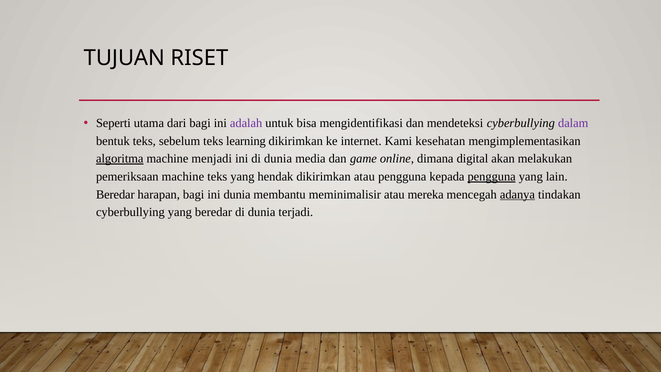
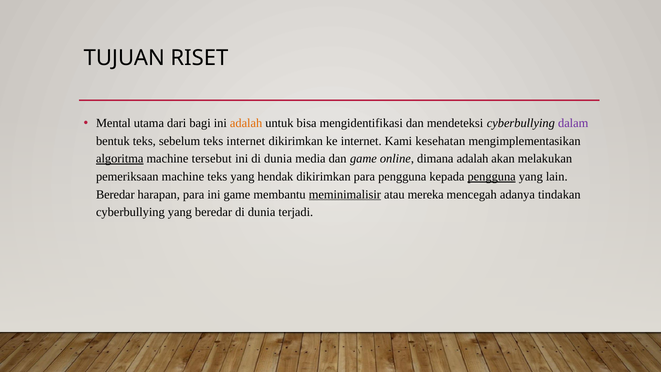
Seperti: Seperti -> Mental (113, 123)
adalah colour: purple -> orange (246, 123)
teks learning: learning -> internet (246, 141)
menjadi: menjadi -> tersebut (212, 159)
dimana digital: digital -> adalah (472, 159)
dikirimkan atau: atau -> para (364, 177)
harapan bagi: bagi -> para (194, 194)
ini dunia: dunia -> game (237, 194)
meminimalisir underline: none -> present (345, 194)
adanya underline: present -> none (517, 194)
